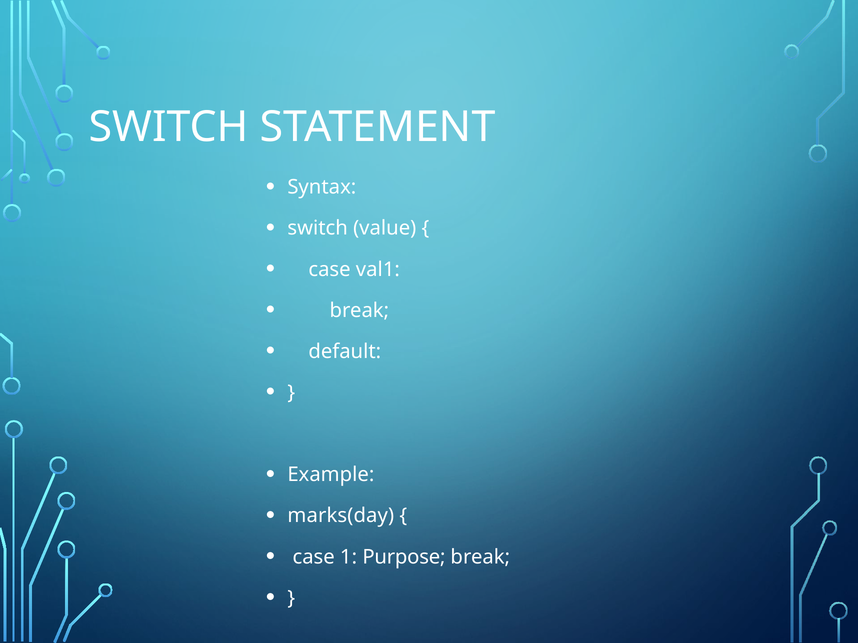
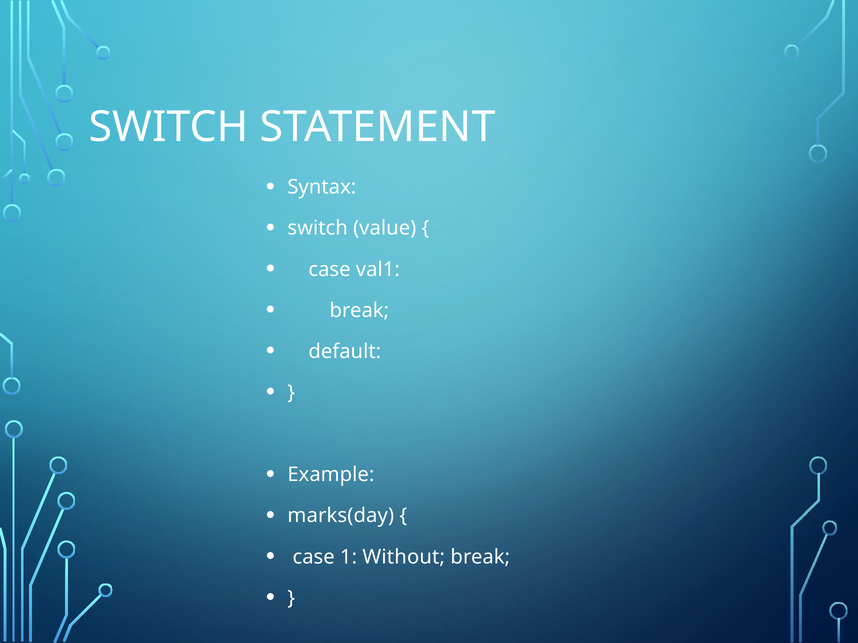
Purpose: Purpose -> Without (404, 557)
